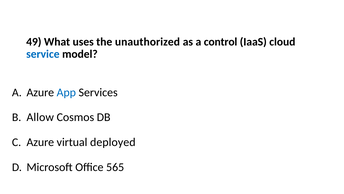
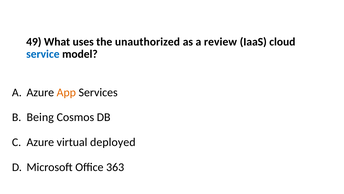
control: control -> review (220, 42)
App colour: blue -> orange (66, 92)
Allow: Allow -> Being (40, 117)
565: 565 -> 363 (115, 167)
